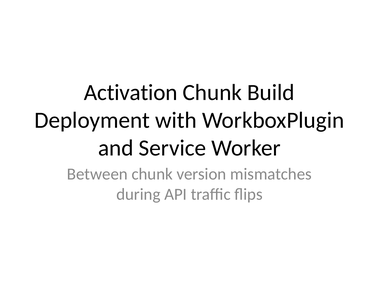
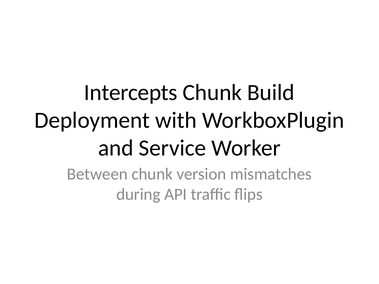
Activation: Activation -> Intercepts (131, 93)
